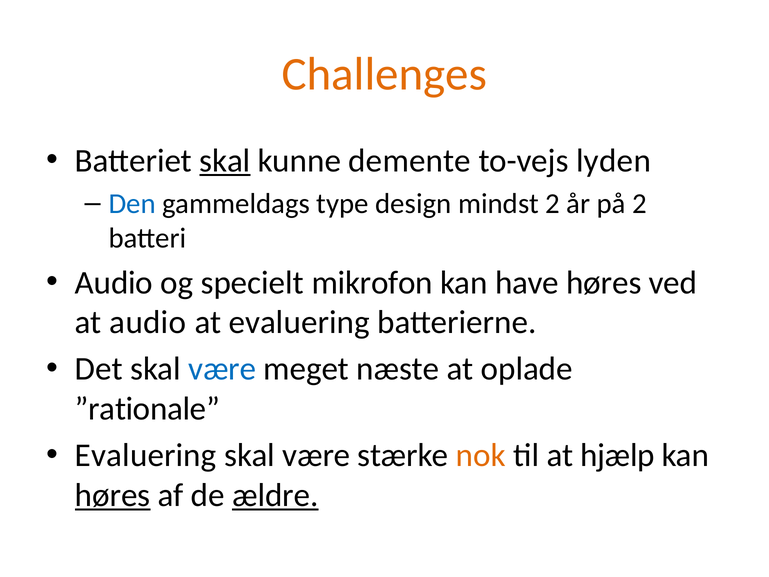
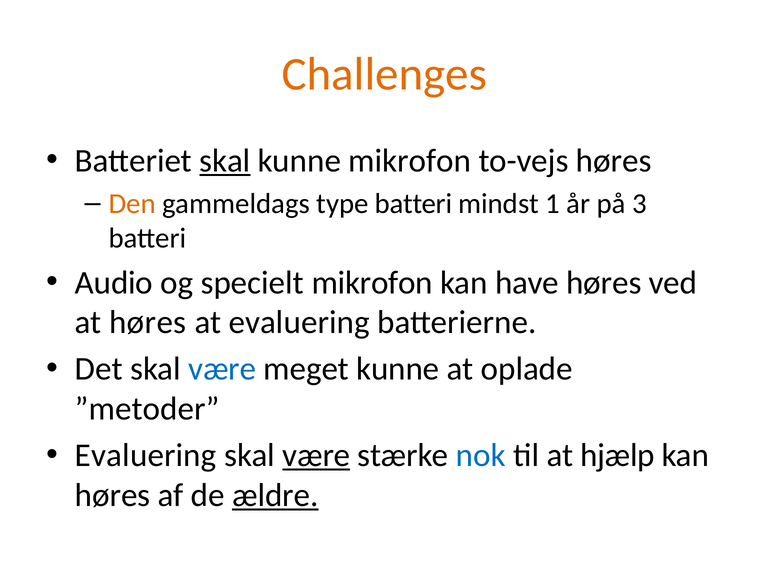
kunne demente: demente -> mikrofon (410, 161)
to-vejs lyden: lyden -> høres (614, 161)
Den colour: blue -> orange (132, 203)
type design: design -> batteri (414, 203)
mindst 2: 2 -> 1 (553, 203)
på 2: 2 -> 3 (640, 203)
at audio: audio -> høres (148, 322)
meget næste: næste -> kunne (398, 369)
”rationale: ”rationale -> ”metoder (147, 409)
være underline: none -> present (316, 455)
nok colour: orange -> blue (481, 455)
høres underline: present -> none (113, 495)
